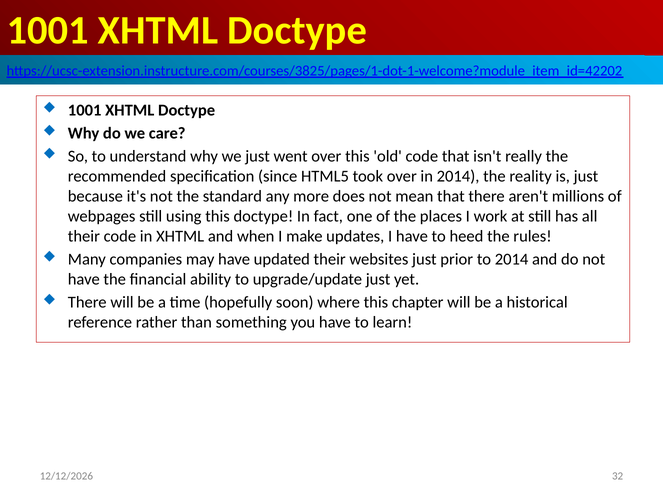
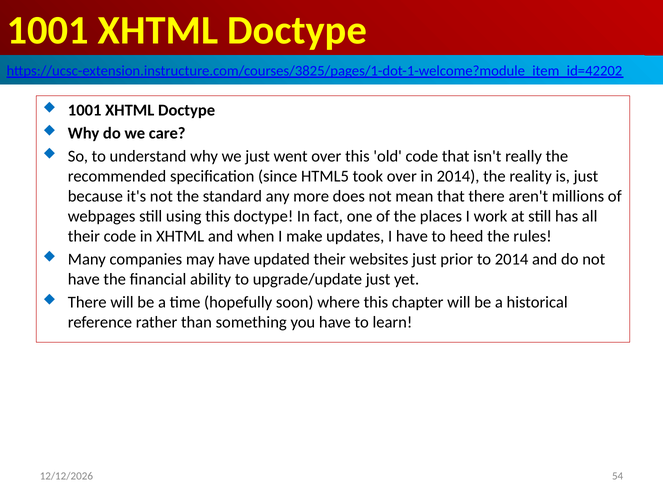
32: 32 -> 54 (618, 476)
